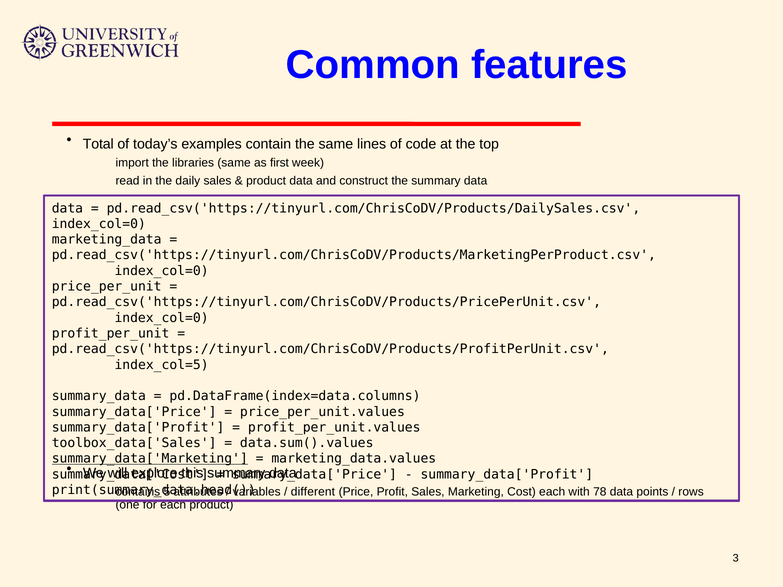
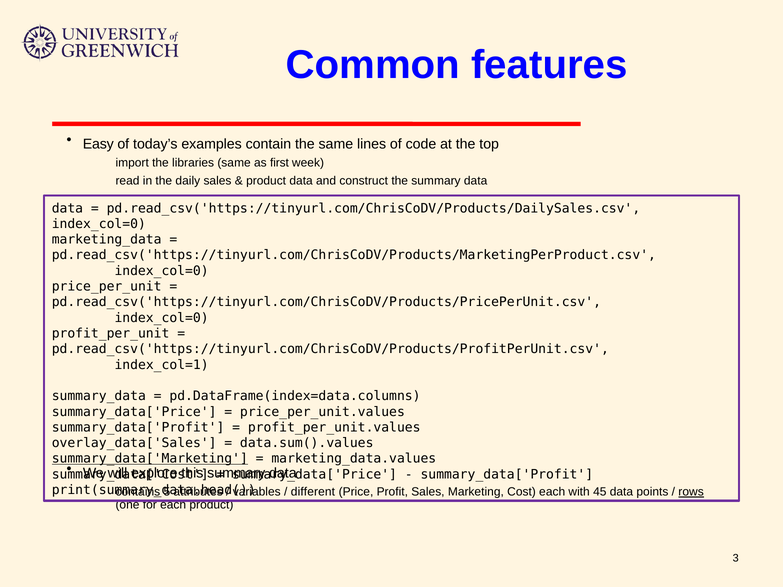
Total: Total -> Easy (98, 144)
index_col=5: index_col=5 -> index_col=1 (162, 365)
toolbox_data['Sales: toolbox_data['Sales -> overlay_data['Sales (134, 443)
78: 78 -> 45 (600, 492)
rows underline: none -> present (691, 492)
